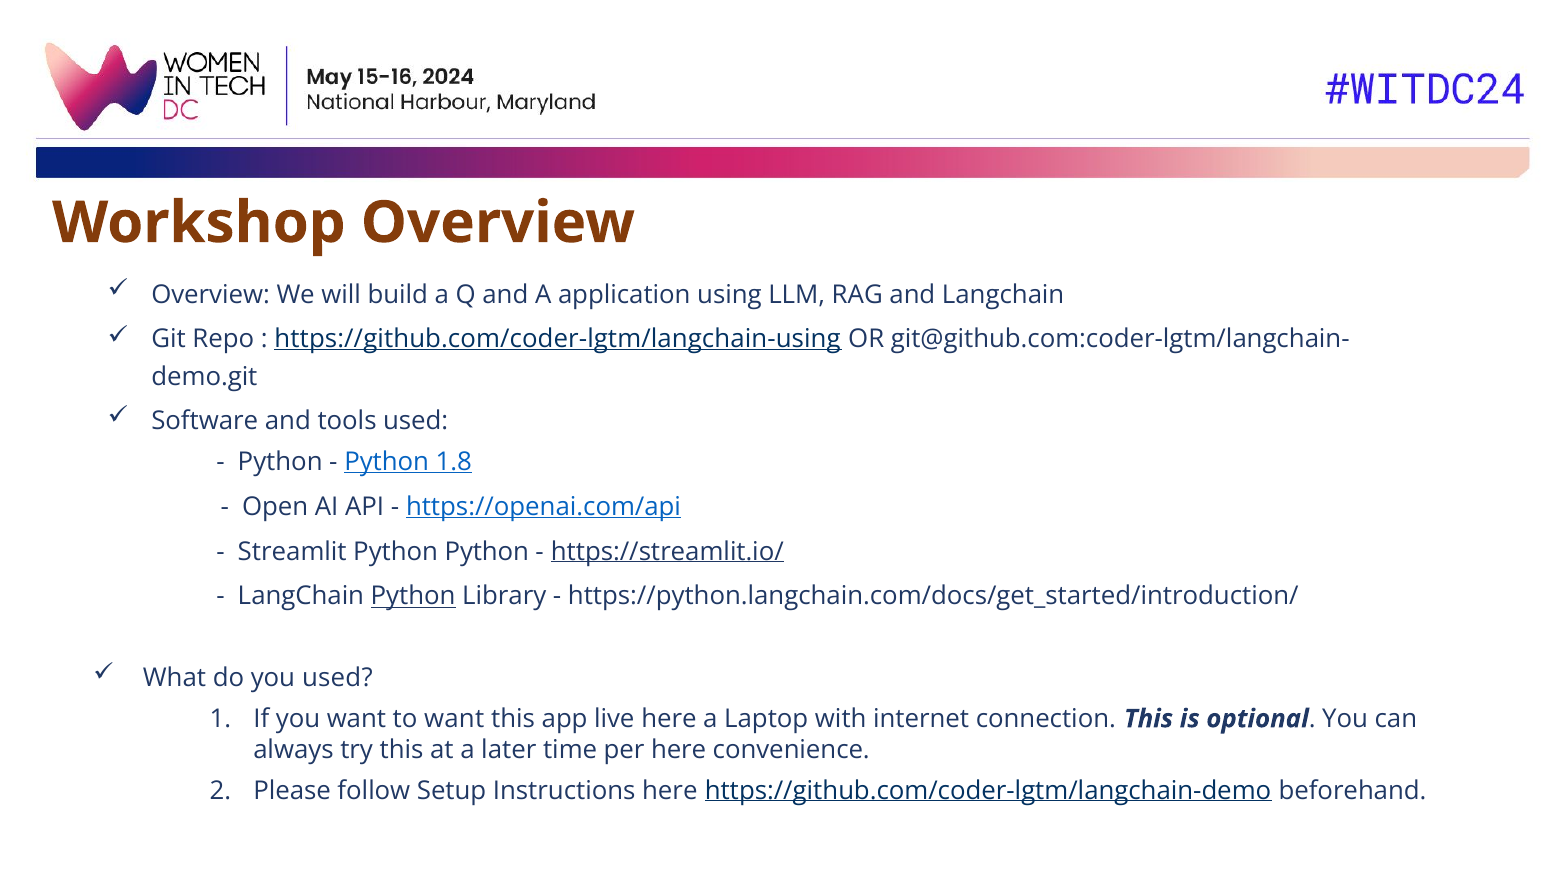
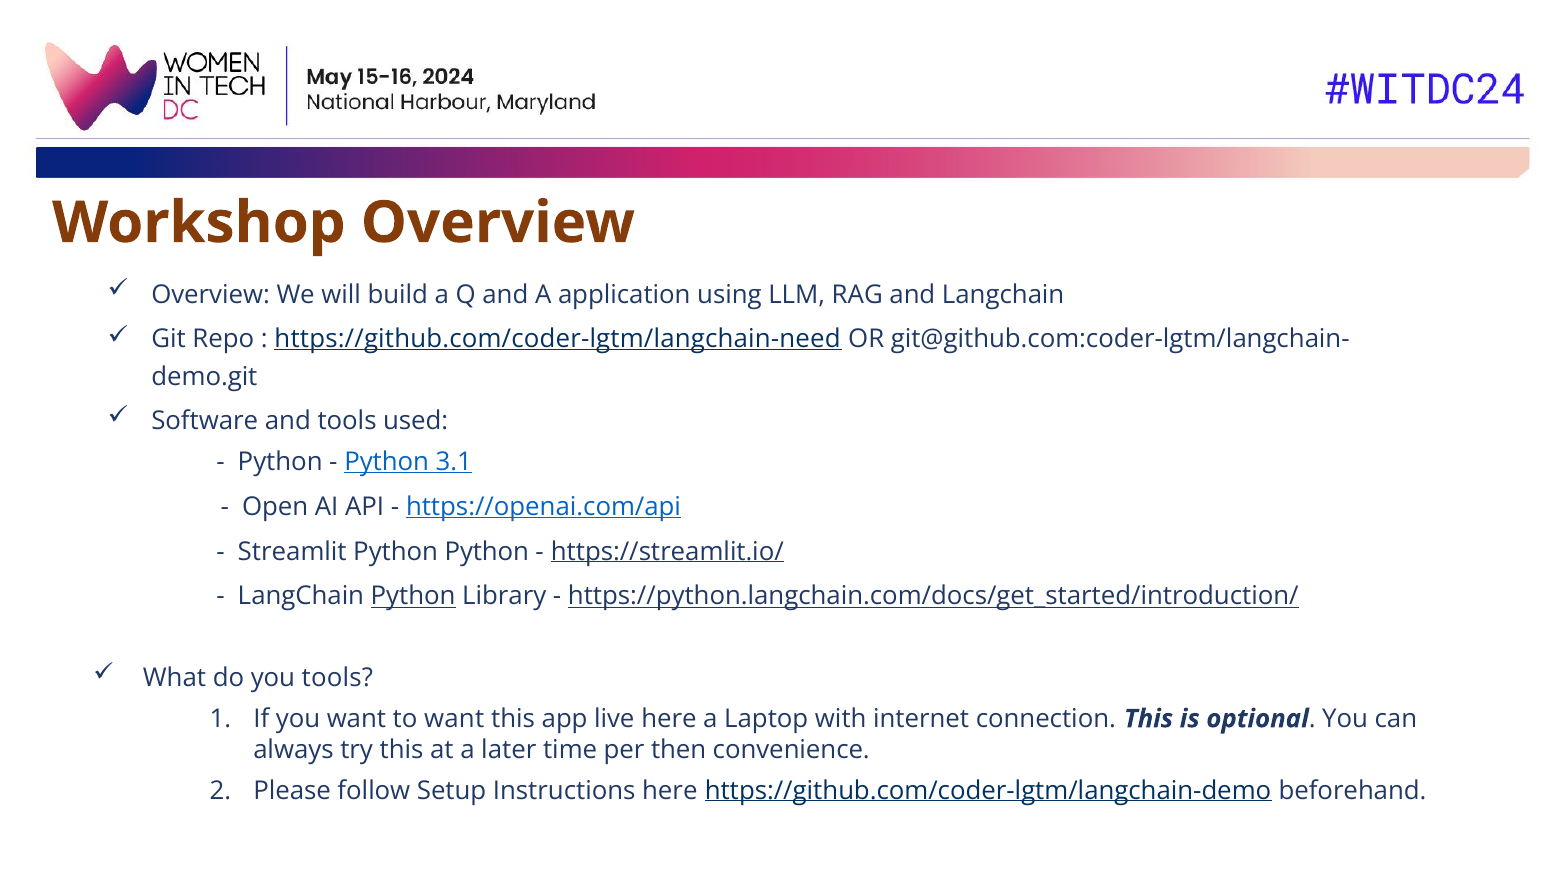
https://github.com/coder-lgtm/langchain-using: https://github.com/coder-lgtm/langchain-using -> https://github.com/coder-lgtm/langchain-need (558, 339)
1.8: 1.8 -> 3.1 (454, 462)
https://python.langchain.com/docs/get_started/introduction/ underline: none -> present (933, 596)
you used: used -> tools (337, 678)
per here: here -> then (679, 749)
